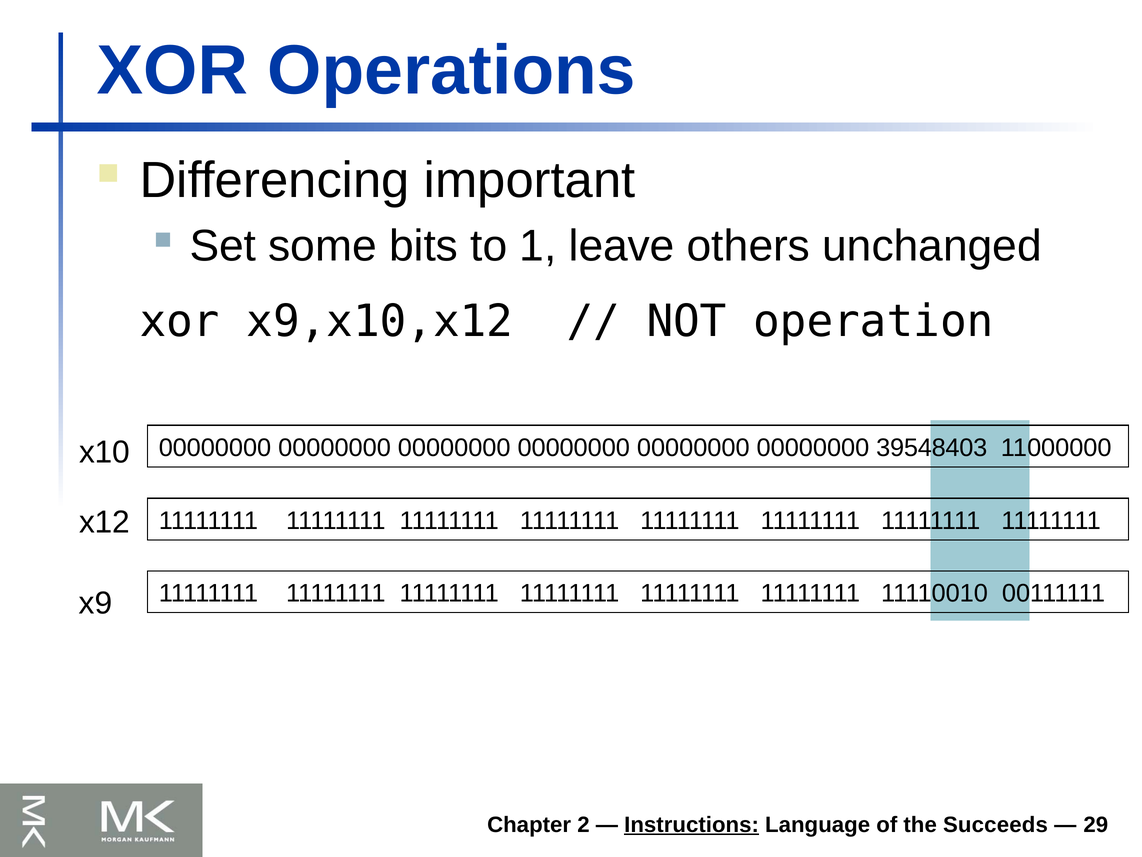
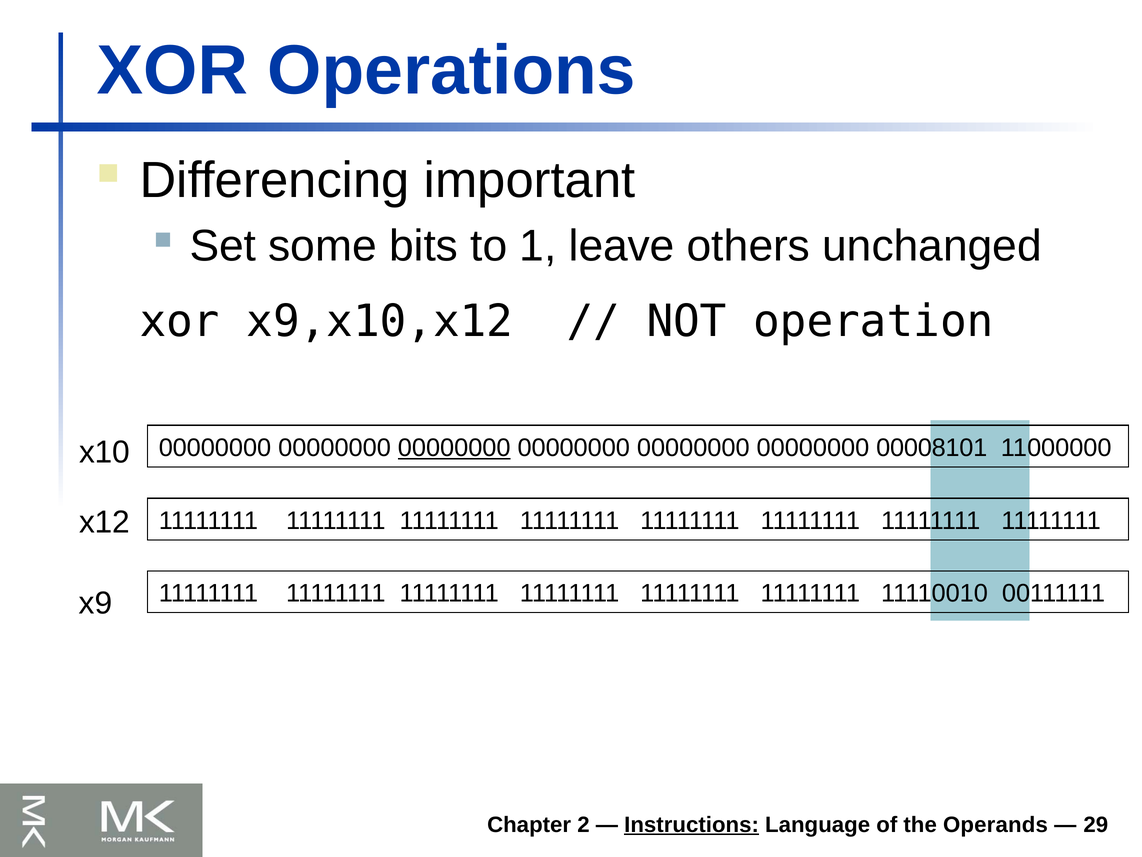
00000000 underline: none -> present (454, 448)
39548403: 39548403 -> 00008101 (932, 448)
Succeeds: Succeeds -> Operands (995, 824)
